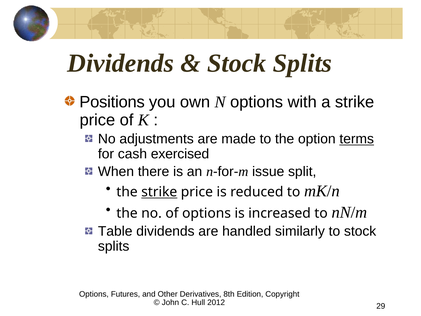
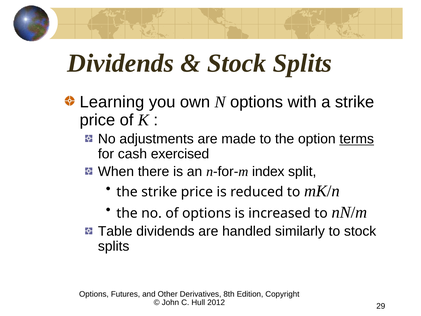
Positions: Positions -> Learning (112, 102)
issue: issue -> index (268, 171)
strike underline: present -> none (159, 192)
